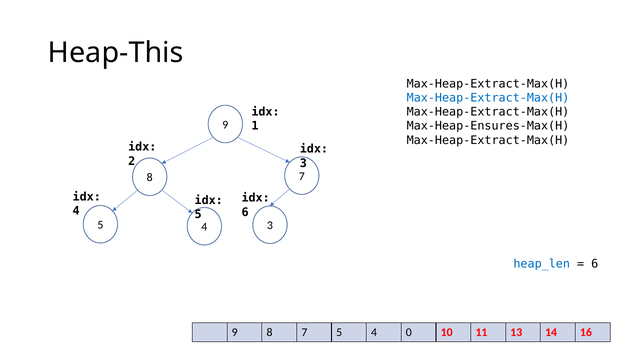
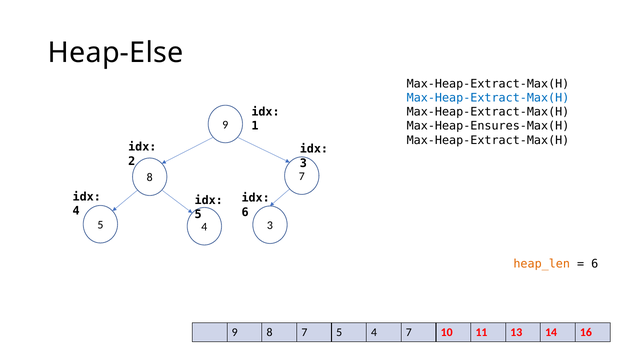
Heap-This: Heap-This -> Heap-Else (116, 53)
heap_len colour: blue -> orange (542, 264)
4 0: 0 -> 7 (409, 332)
